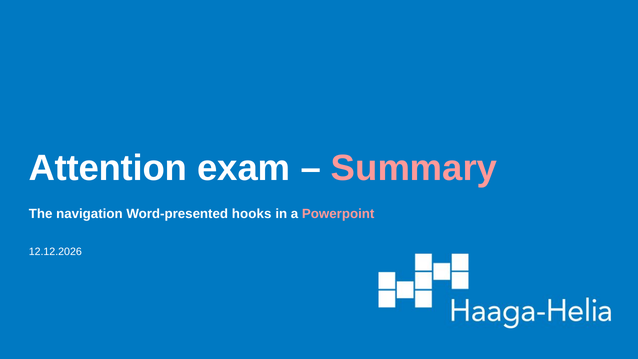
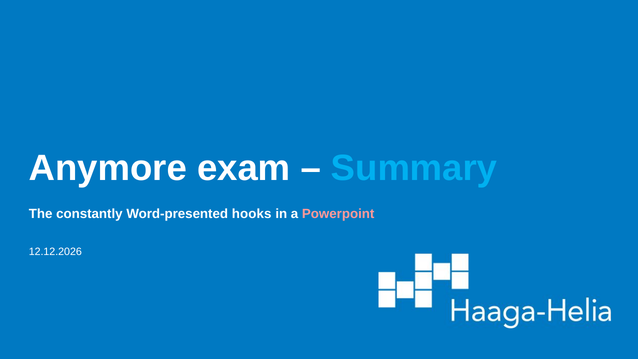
Attention: Attention -> Anymore (108, 168)
Summary colour: pink -> light blue (414, 168)
navigation: navigation -> constantly (89, 214)
